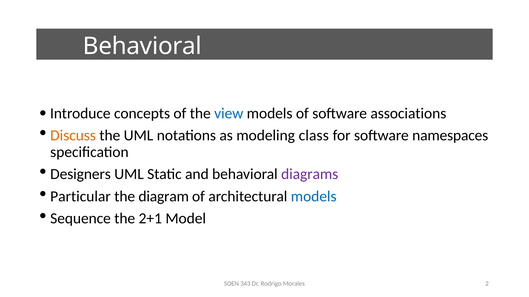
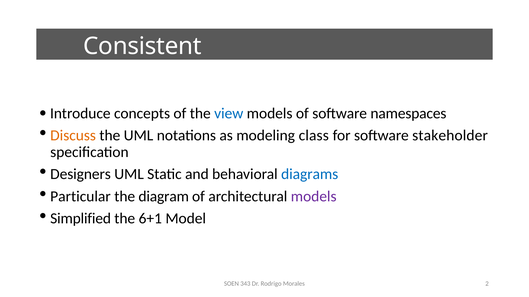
Behavioral: Behavioral -> Consistent (142, 46)
associations: associations -> namespaces (408, 113)
namespaces: namespaces -> stakeholder (450, 136)
diagrams colour: purple -> blue (310, 175)
models colour: blue -> purple (314, 197)
Sequence: Sequence -> Simplified (81, 219)
2+1: 2+1 -> 6+1 (150, 219)
